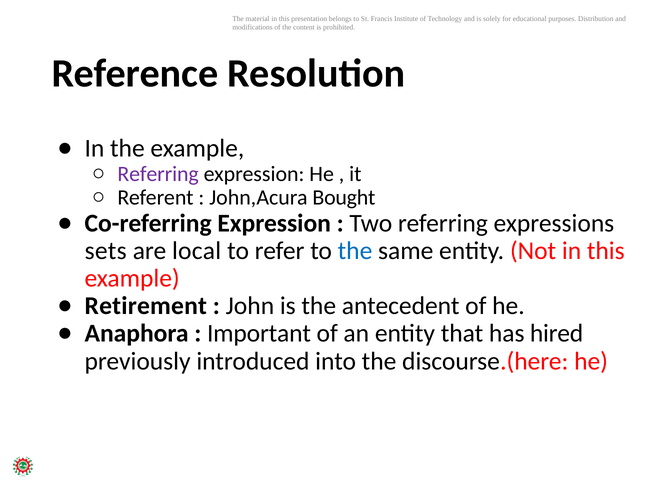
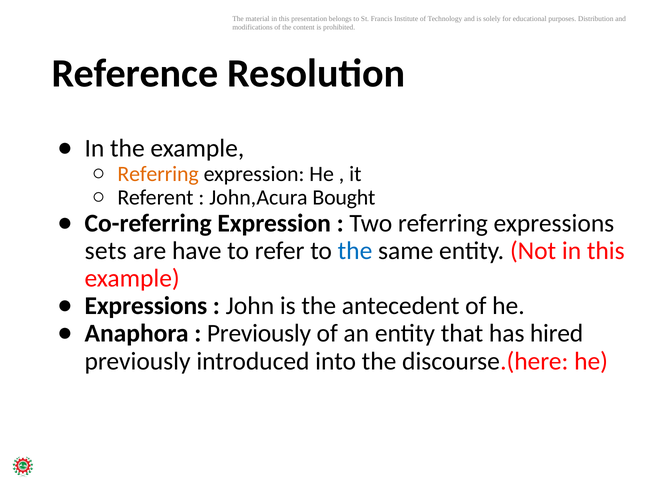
Referring colour: purple -> orange (158, 174)
local: local -> have (197, 251)
Retirement: Retirement -> Expressions (146, 306)
Important: Important -> Previously (259, 333)
